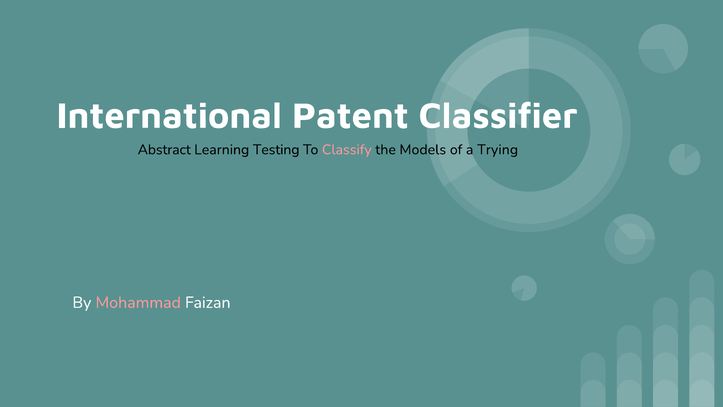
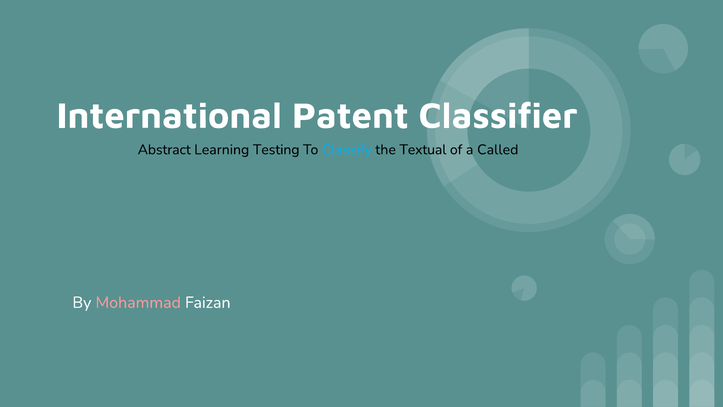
Classify colour: pink -> light blue (347, 150)
Models: Models -> Textual (423, 150)
Trying: Trying -> Called (498, 150)
